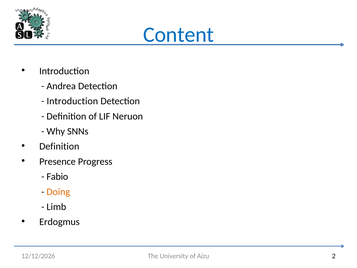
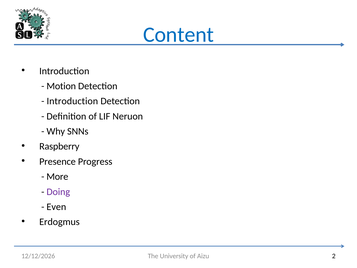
Andrea: Andrea -> Motion (61, 86)
Definition: Definition -> Raspberry (59, 146)
Fabio: Fabio -> More (57, 176)
Doing colour: orange -> purple (58, 192)
Limb: Limb -> Even (56, 207)
